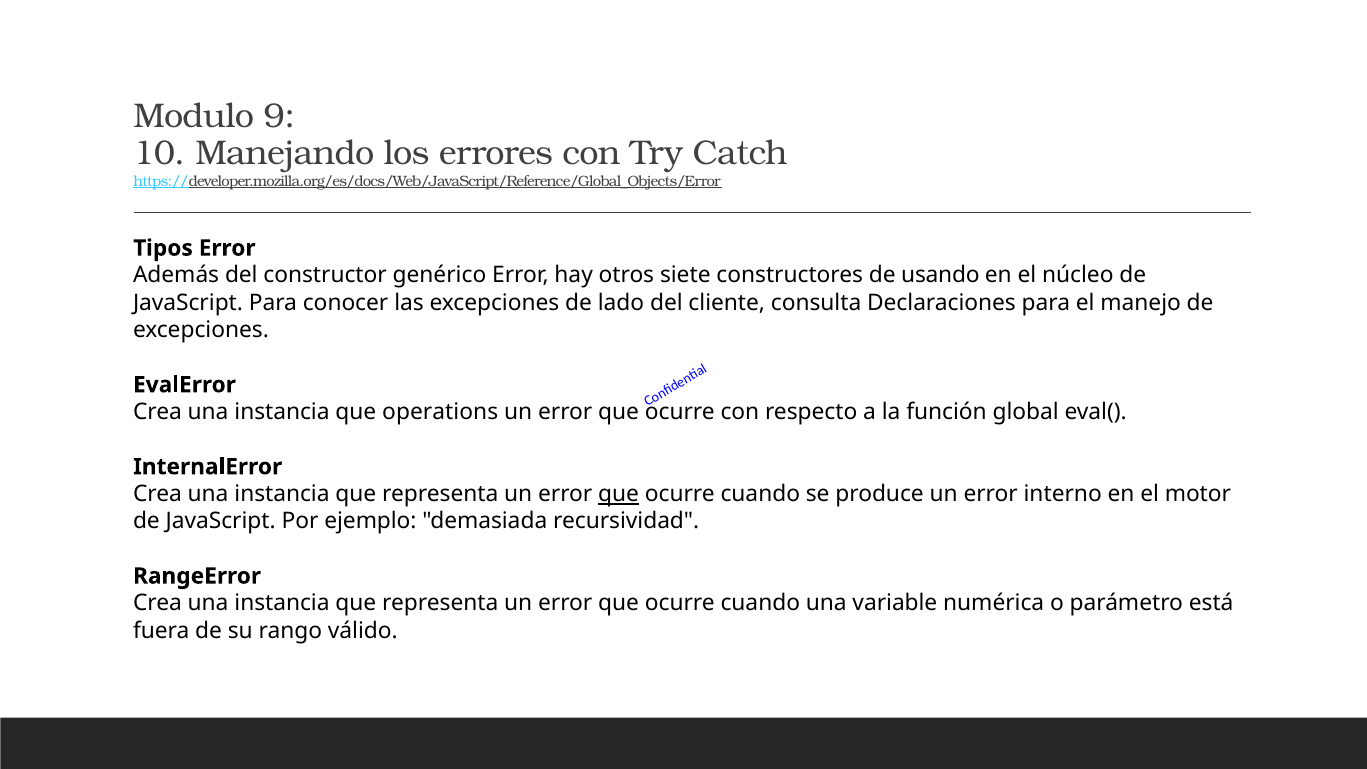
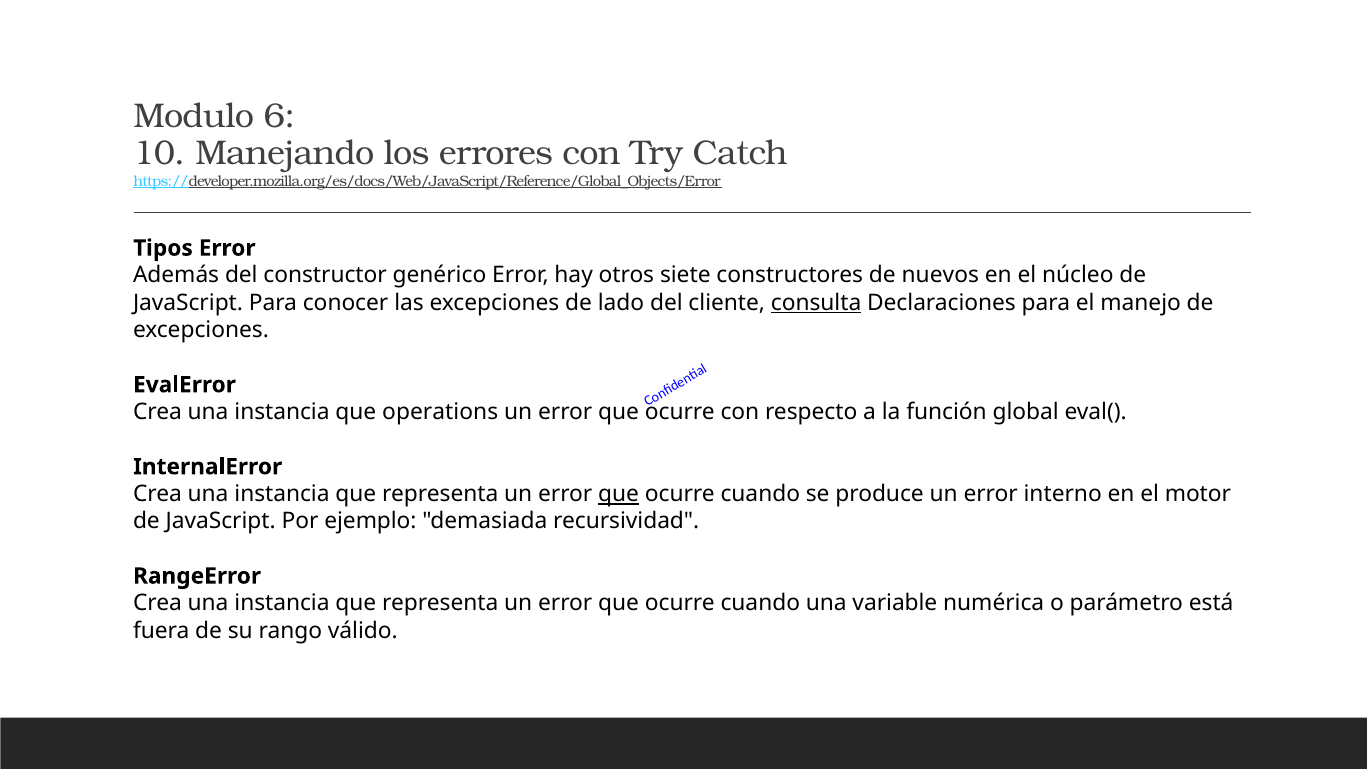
9: 9 -> 6 (280, 116)
usando: usando -> nuevos (940, 275)
consulta underline: none -> present (816, 303)
